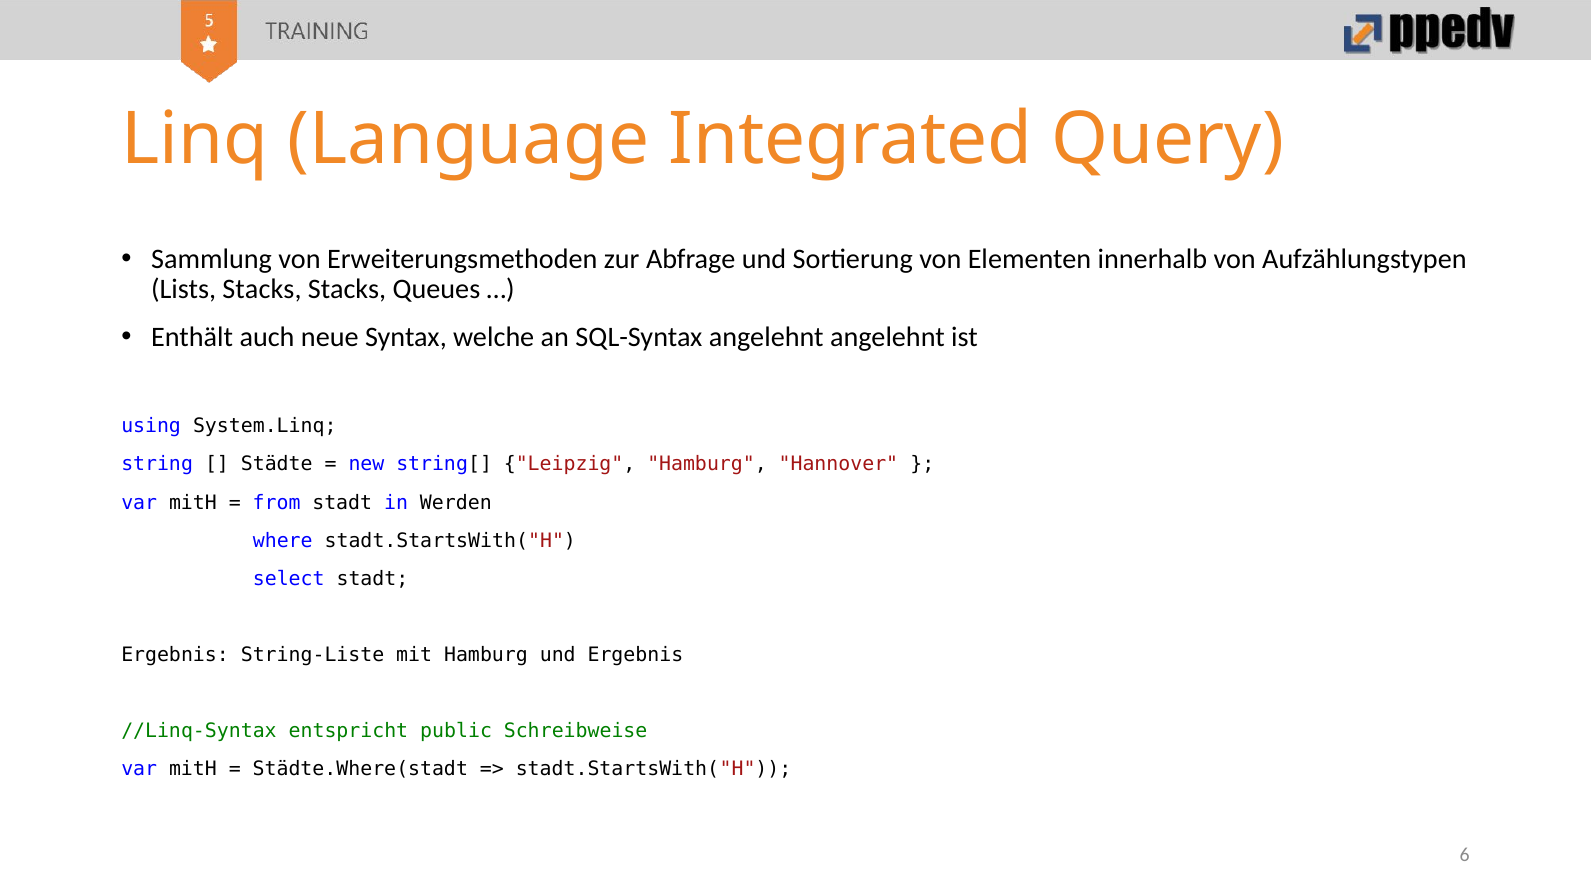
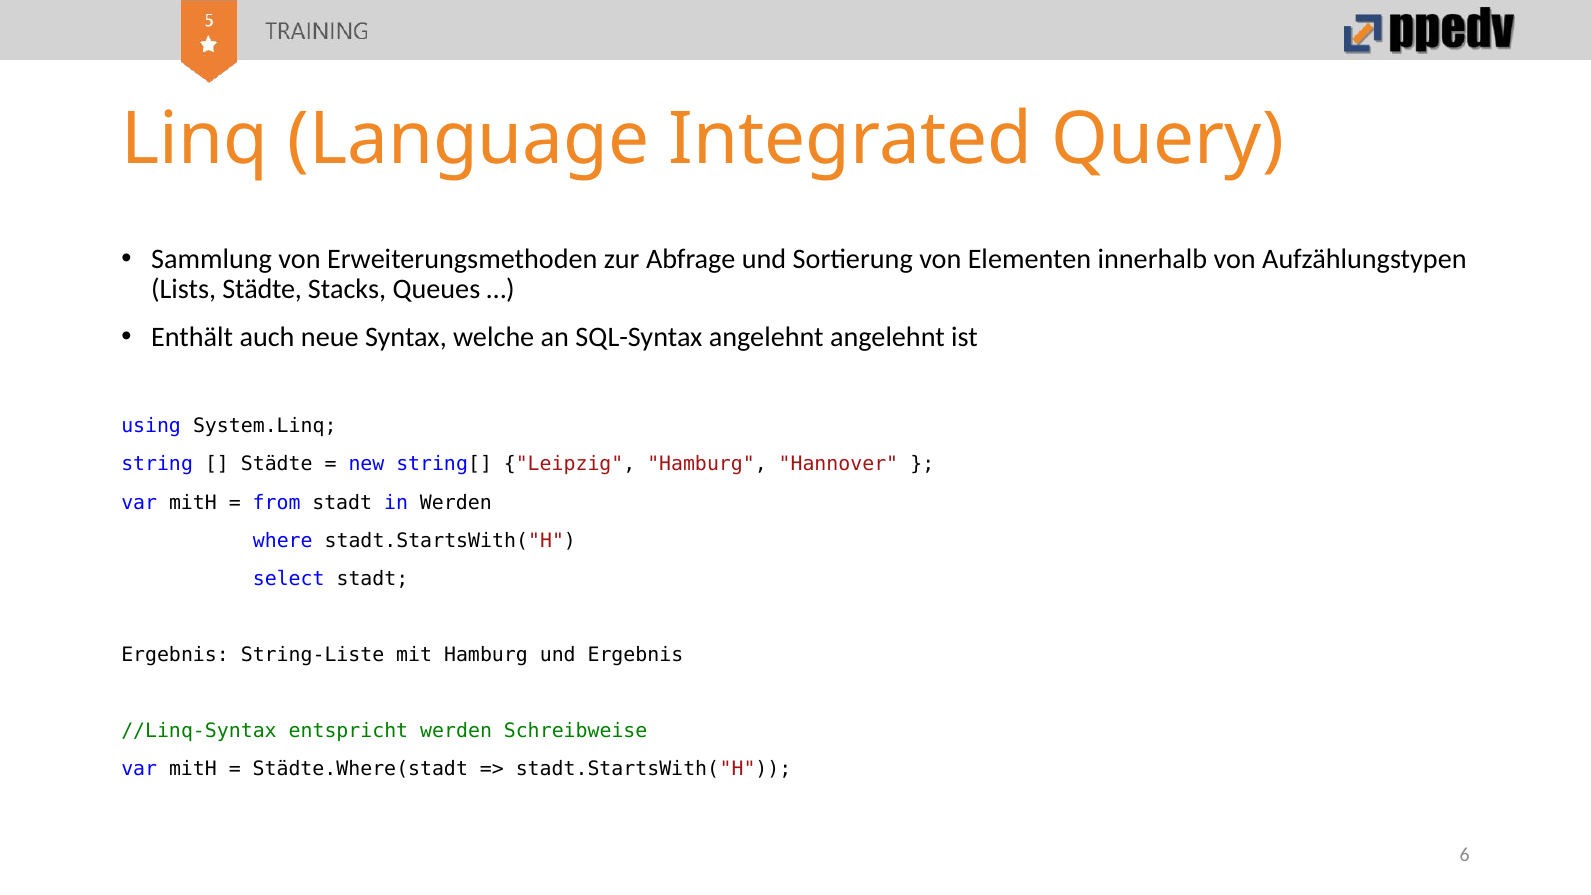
Lists Stacks: Stacks -> Städte (262, 290)
entspricht public: public -> werden (456, 731)
